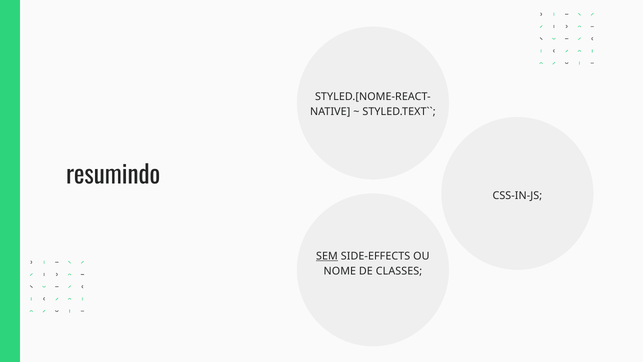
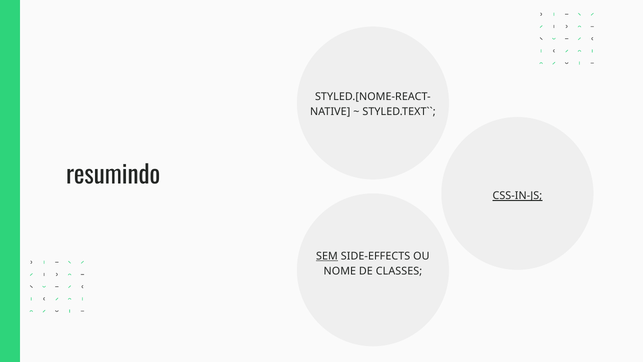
CSS-IN-JS underline: none -> present (517, 196)
